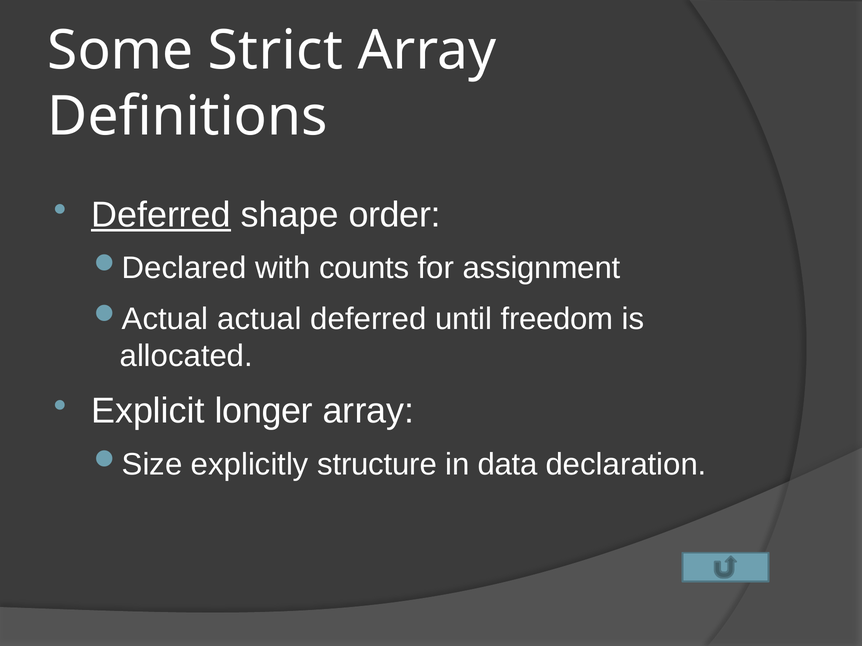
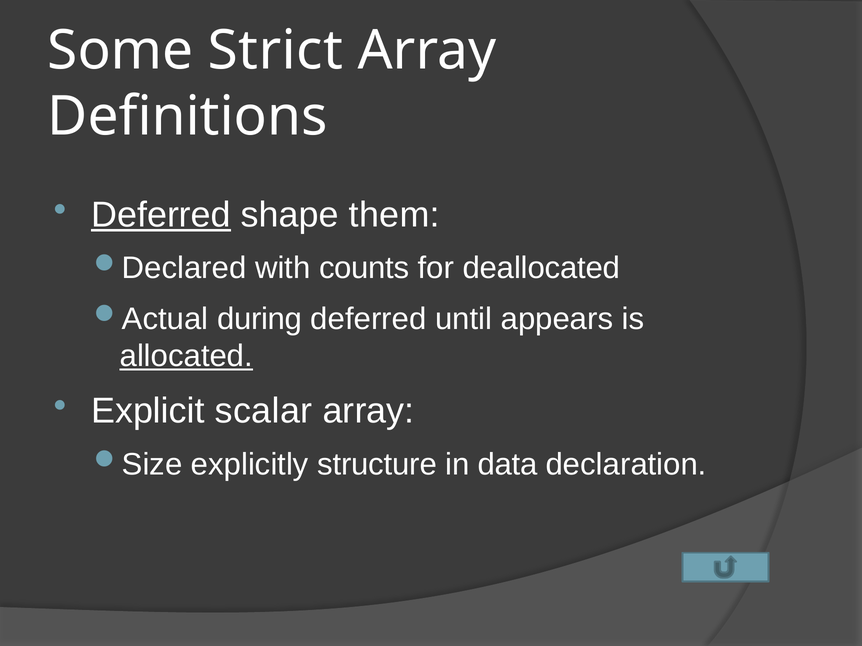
order: order -> them (394, 215)
assignment: assignment -> deallocated (541, 268)
actual: actual -> during (260, 319)
freedom: freedom -> appears (557, 319)
allocated underline: none -> present (186, 356)
longer: longer -> scalar (264, 411)
